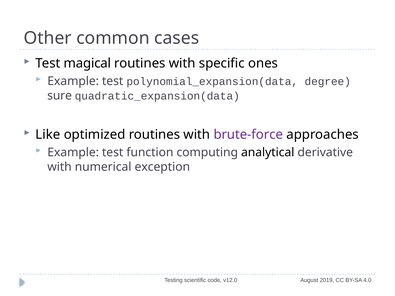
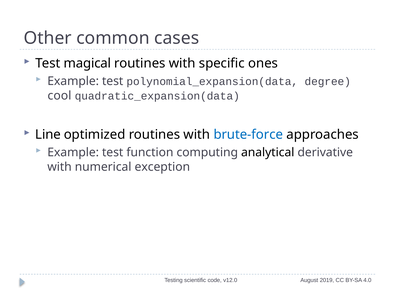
sure: sure -> cool (59, 96)
Like: Like -> Line (48, 135)
brute-force colour: purple -> blue (248, 135)
